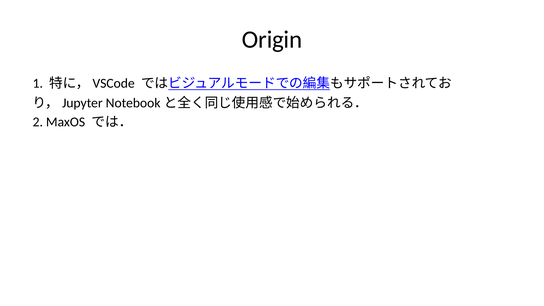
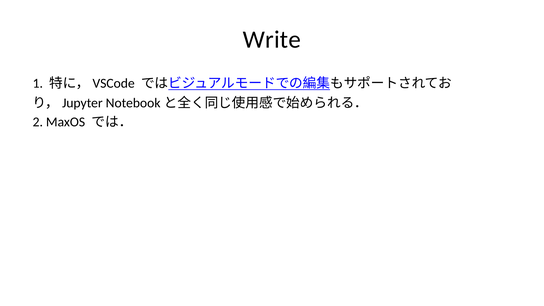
Origin: Origin -> Write (272, 39)
